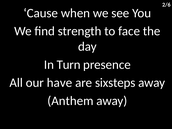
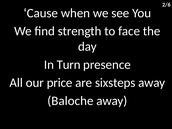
have: have -> price (60, 83)
Anthem: Anthem -> Baloche (70, 101)
